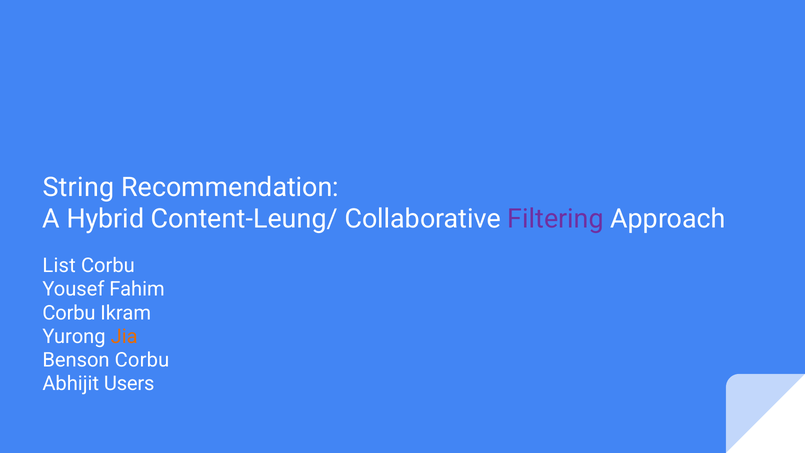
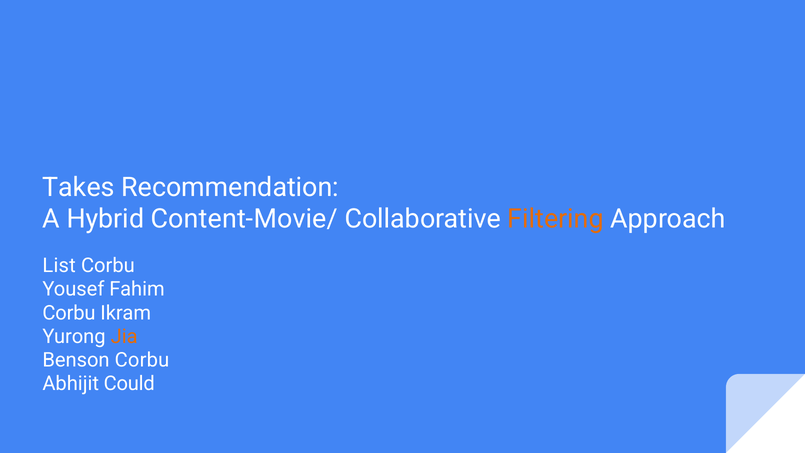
String: String -> Takes (79, 187)
Content-Leung/: Content-Leung/ -> Content-Movie/ (244, 219)
Filtering colour: purple -> orange (556, 219)
Users: Users -> Could (129, 384)
